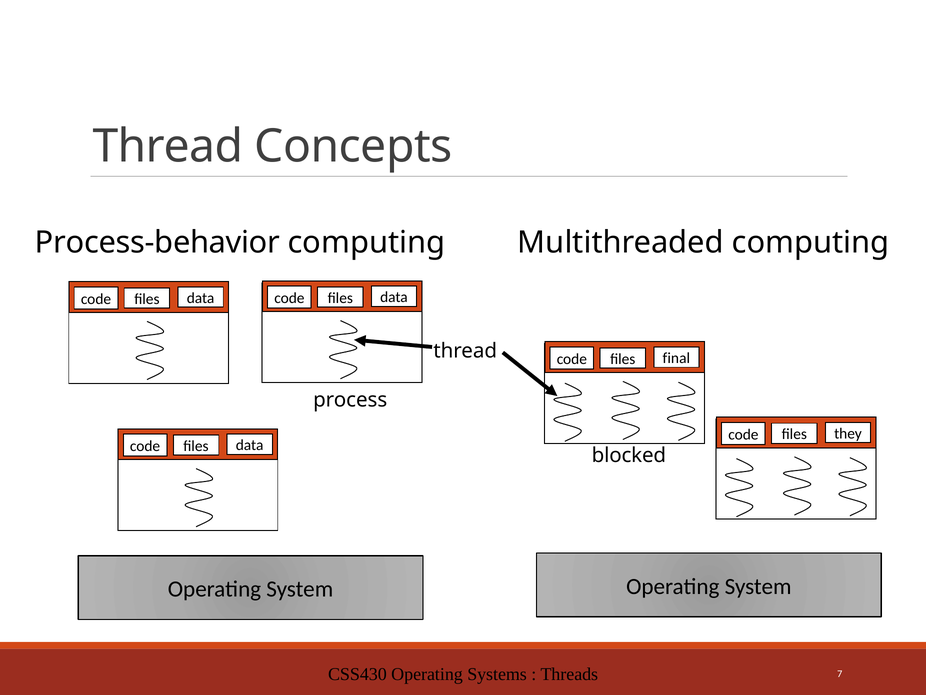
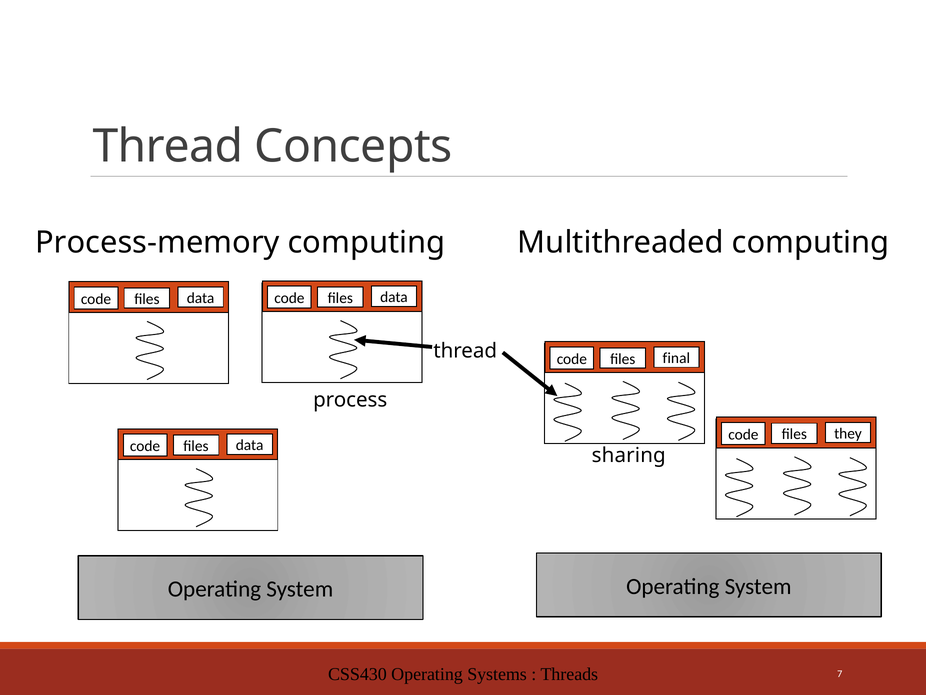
Process-behavior: Process-behavior -> Process-memory (157, 242)
blocked: blocked -> sharing (629, 455)
